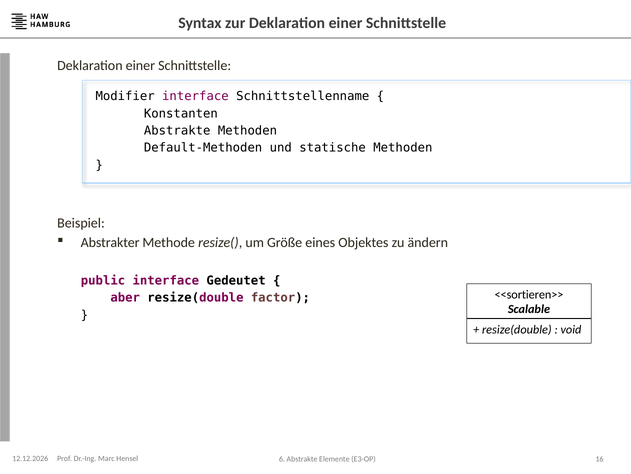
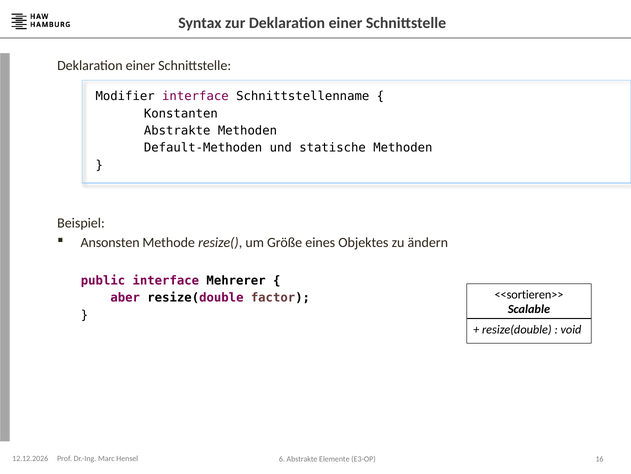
Abstrakter: Abstrakter -> Ansonsten (110, 242)
Gedeutet: Gedeutet -> Mehrerer (236, 280)
